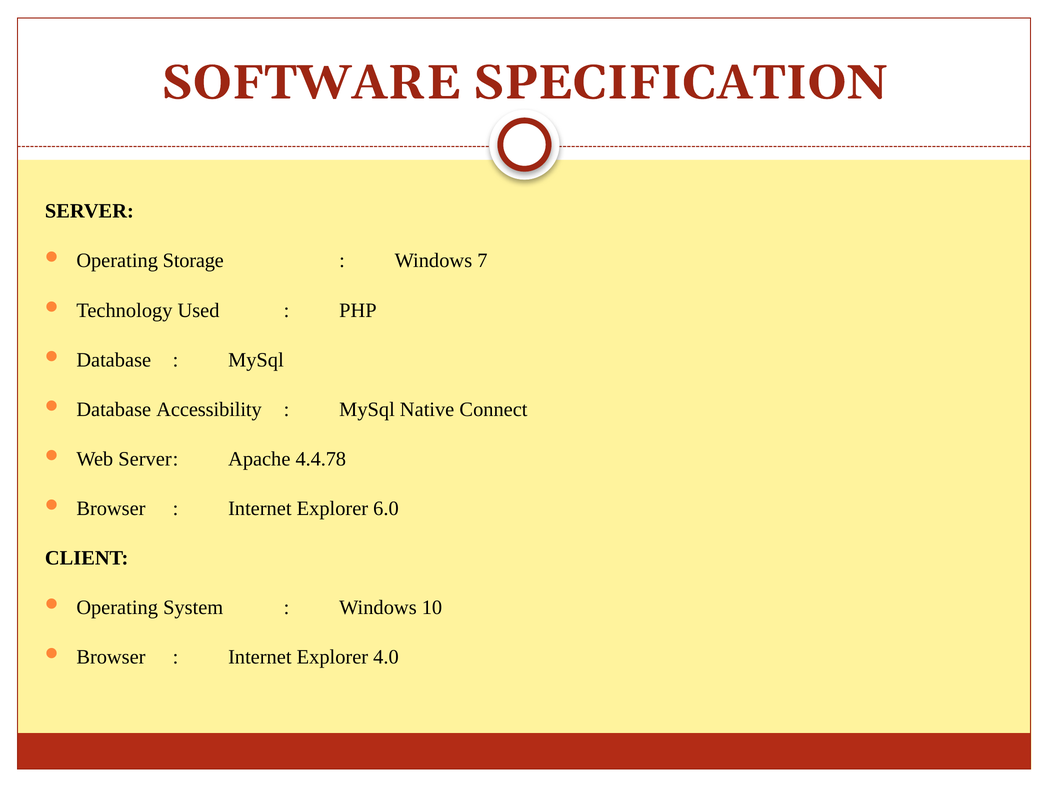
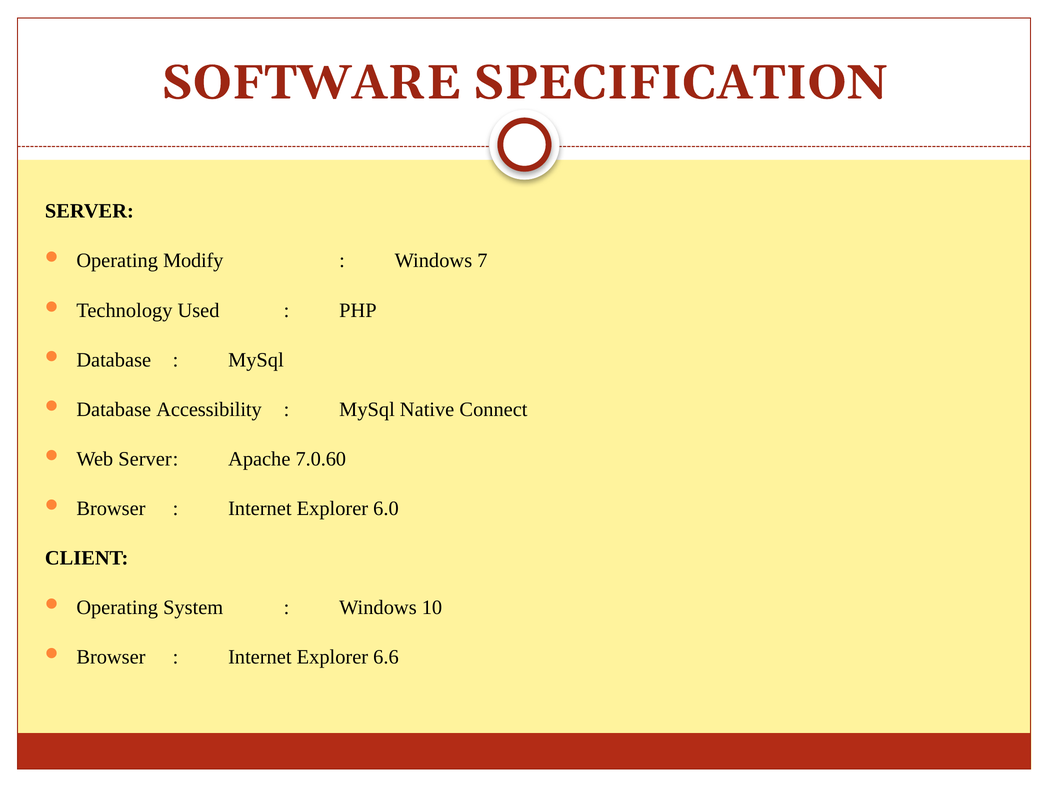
Storage: Storage -> Modify (193, 261)
4.4.78: 4.4.78 -> 7.0.60 (321, 459)
4.0: 4.0 -> 6.6 (386, 657)
